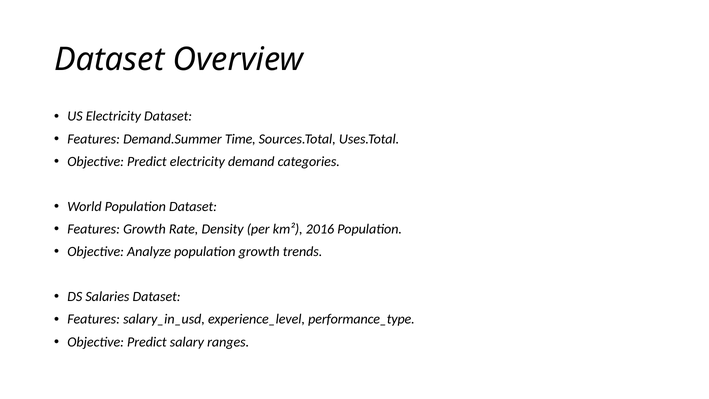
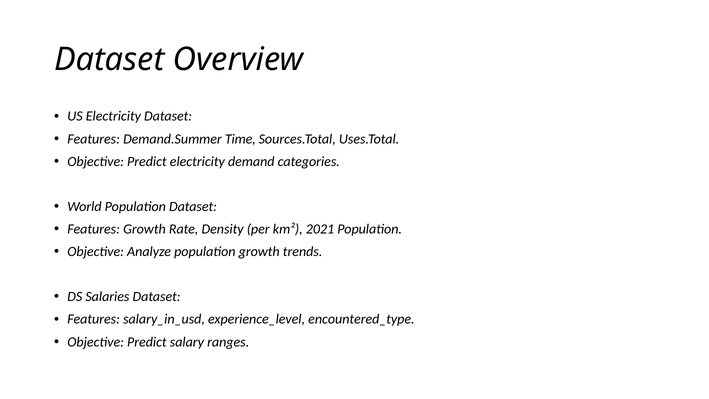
2016: 2016 -> 2021 (320, 229)
performance_type: performance_type -> encountered_type (361, 319)
